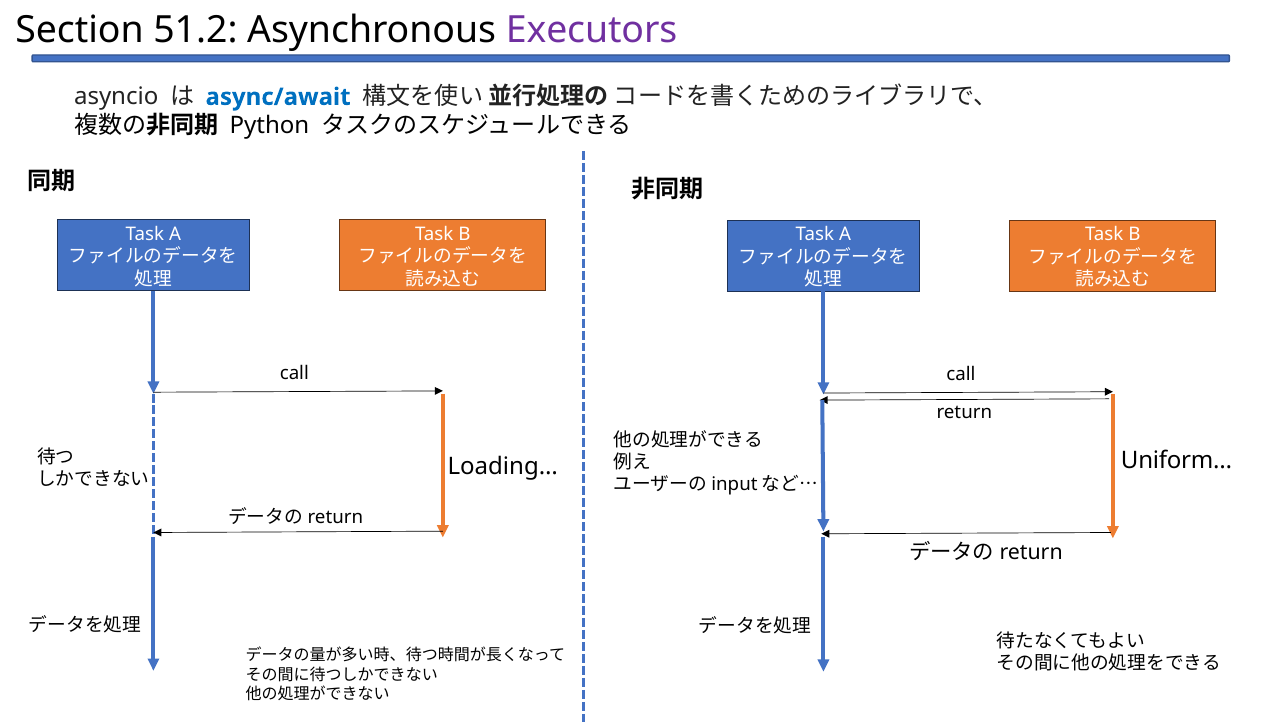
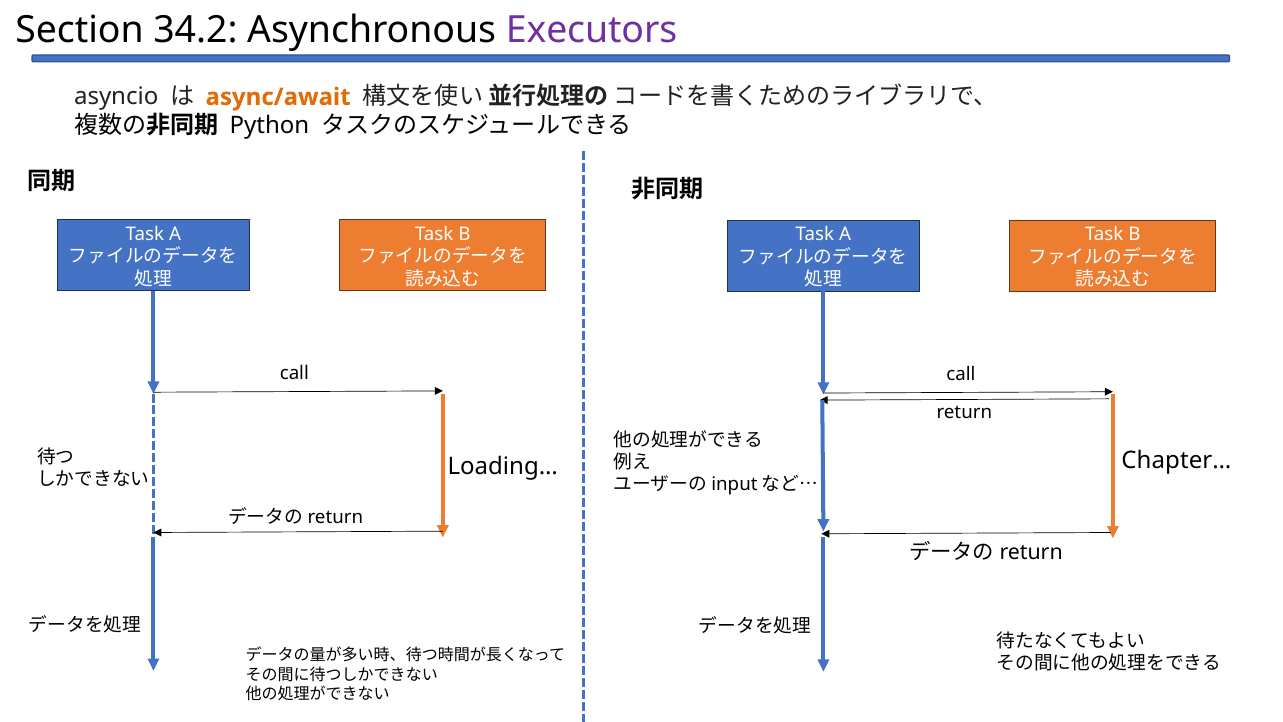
51.2: 51.2 -> 34.2 (195, 30)
async/await colour: blue -> orange (278, 97)
Uniform…: Uniform… -> Chapter… (1176, 460)
